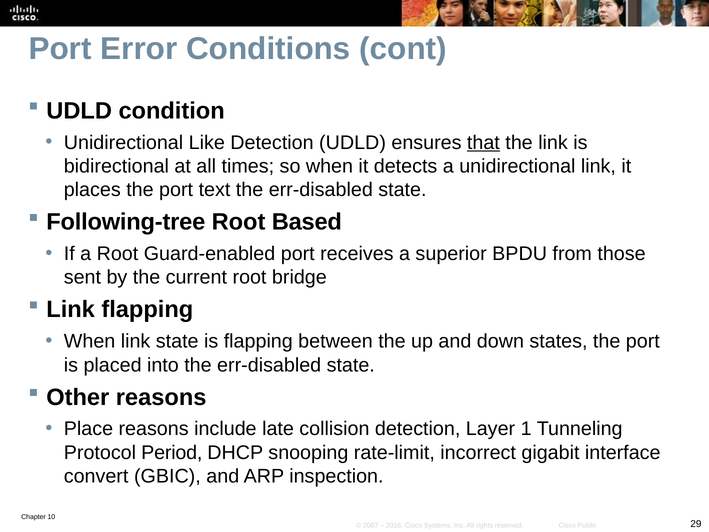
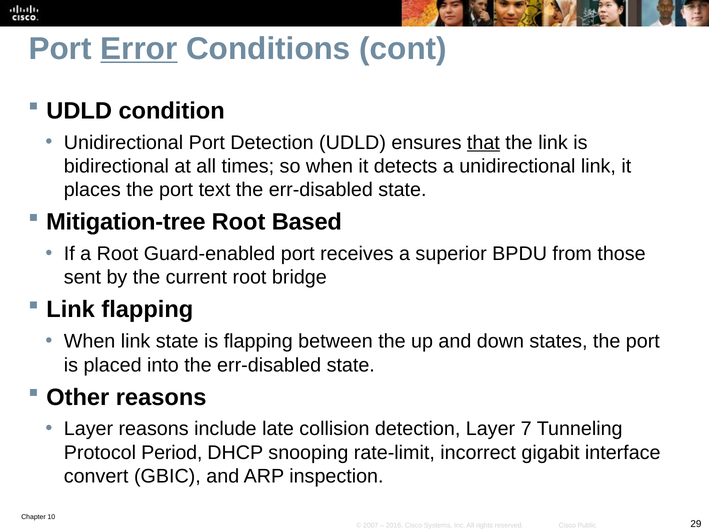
Error underline: none -> present (139, 49)
Unidirectional Like: Like -> Port (207, 142)
Following-tree: Following-tree -> Mitigation-tree (126, 222)
Place: Place -> Layer (88, 429)
1: 1 -> 7 (526, 429)
